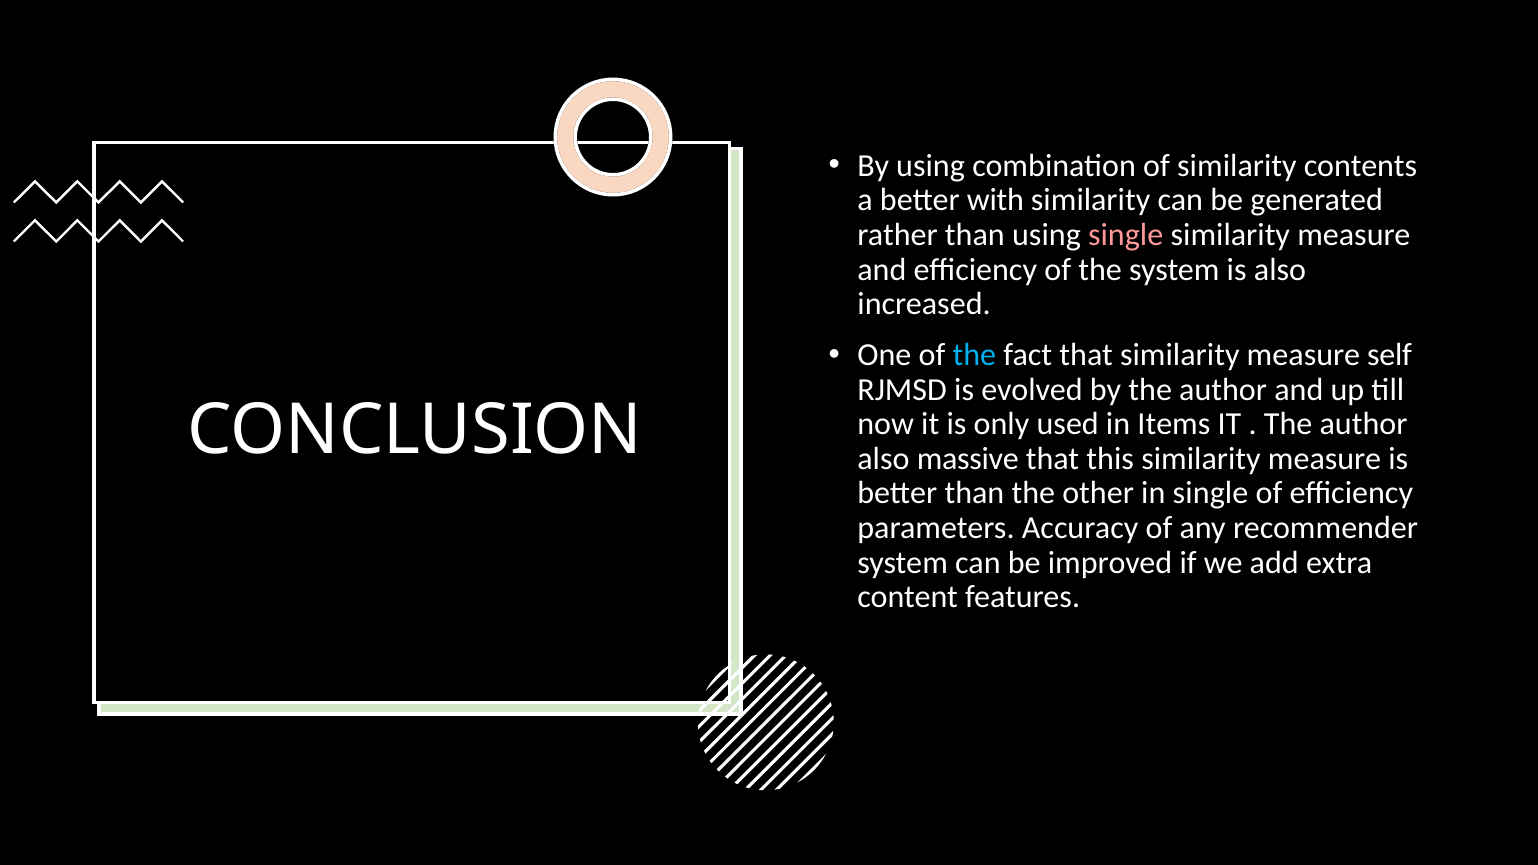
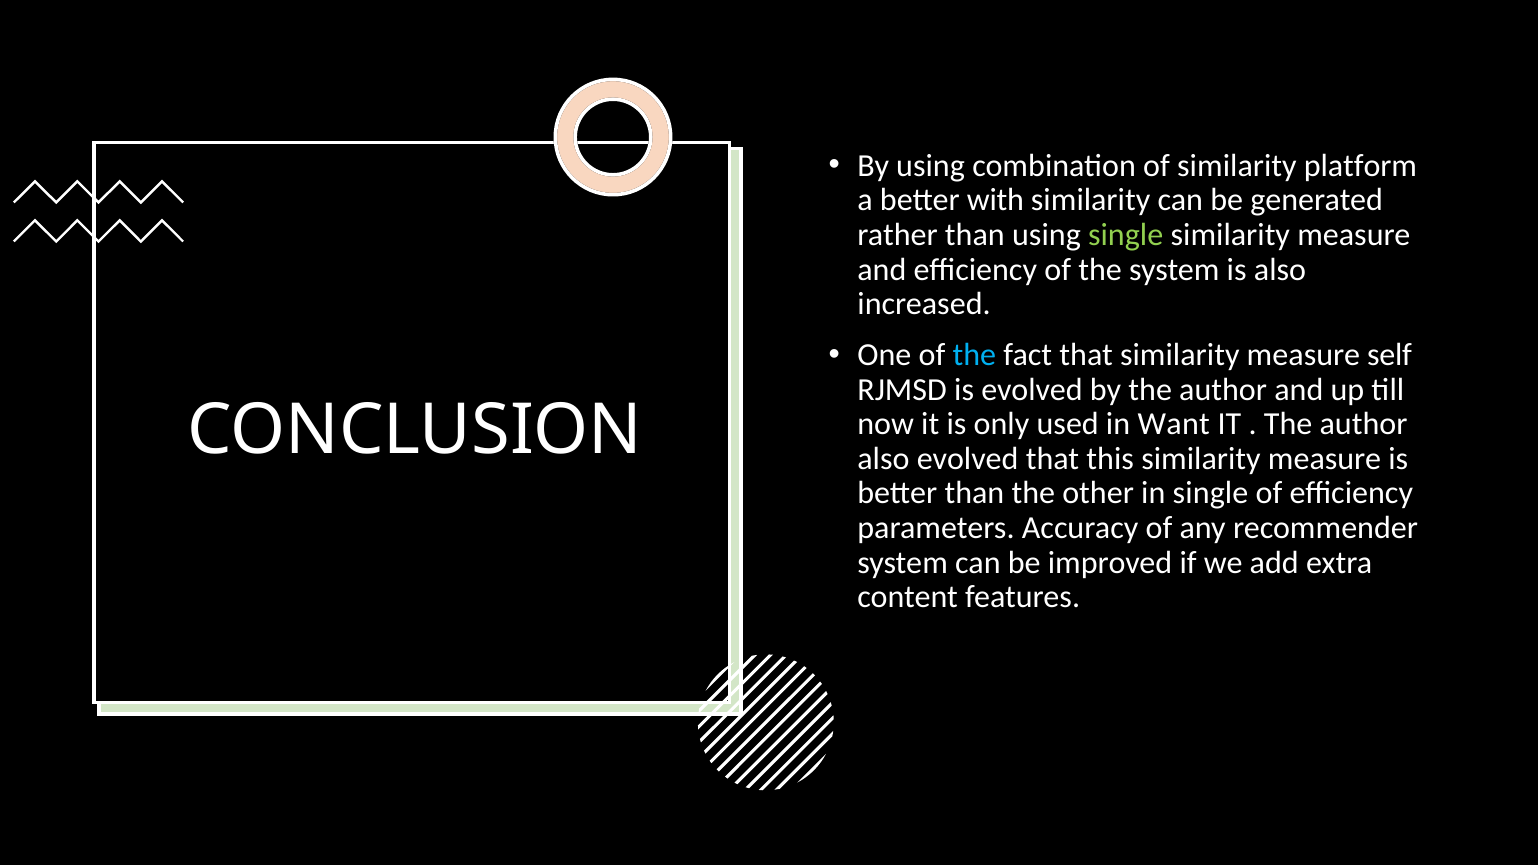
contents: contents -> platform (1360, 166)
single colour: pink -> light green (1126, 235)
Items: Items -> Want (1174, 424)
also massive: massive -> evolved (968, 459)
